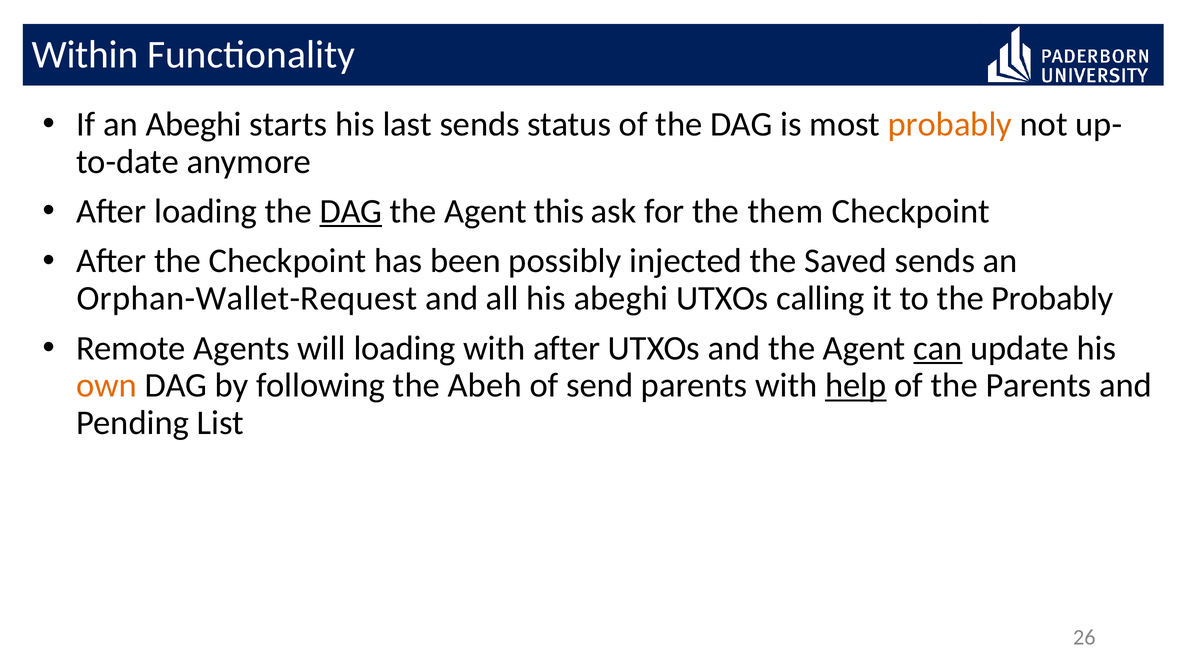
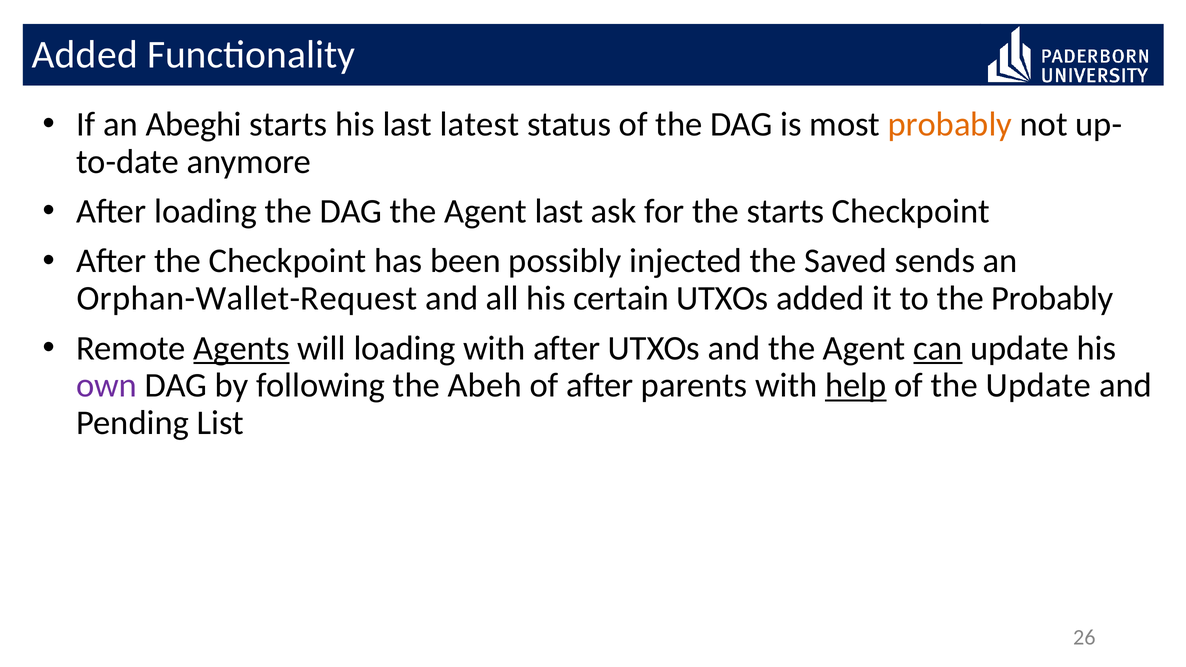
Within: Within -> Added (85, 55)
last sends: sends -> latest (479, 124)
DAG underline: present -> none (351, 211)
Agent this: this -> last (559, 211)
the them: them -> starts (786, 211)
his abeghi: abeghi -> certain (621, 298)
UTXOs calling: calling -> added (820, 298)
Agents underline: none -> present (242, 348)
own colour: orange -> purple (107, 386)
of send: send -> after (600, 386)
the Parents: Parents -> Update (1038, 386)
